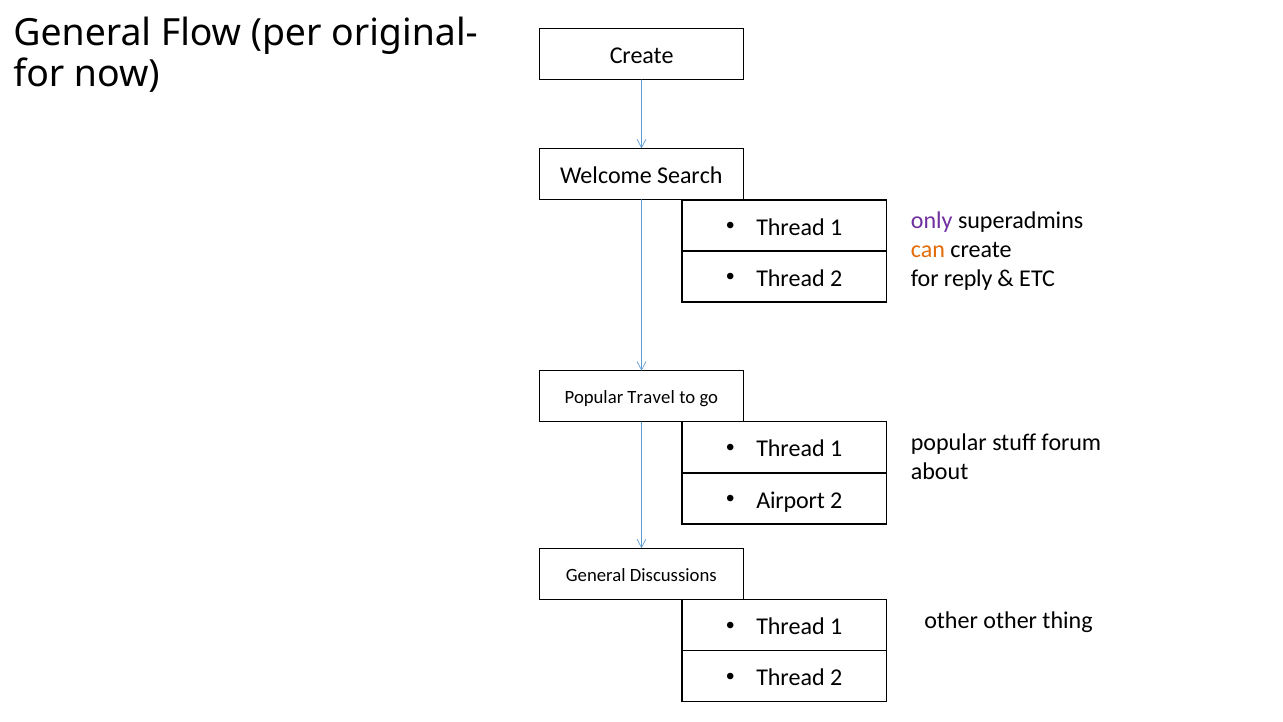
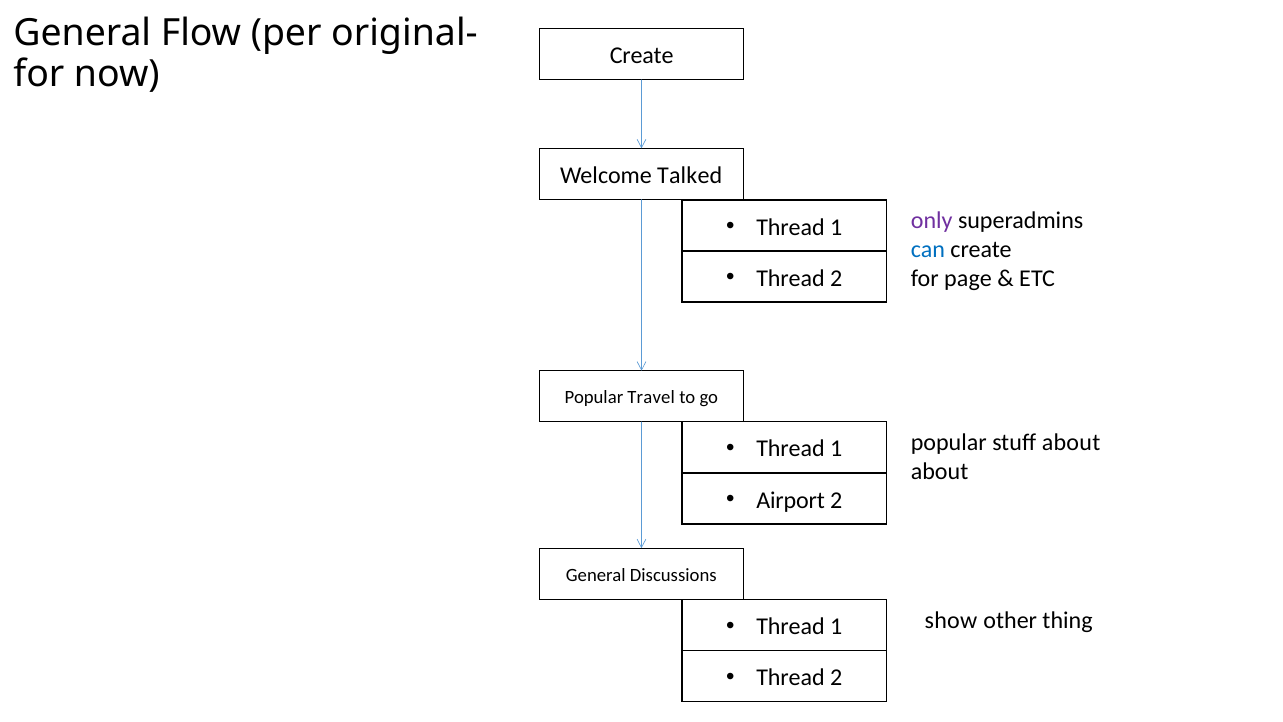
Search: Search -> Talked (690, 175)
can colour: orange -> blue (928, 249)
reply: reply -> page (968, 278)
stuff forum: forum -> about (1071, 442)
other: other -> show (951, 620)
